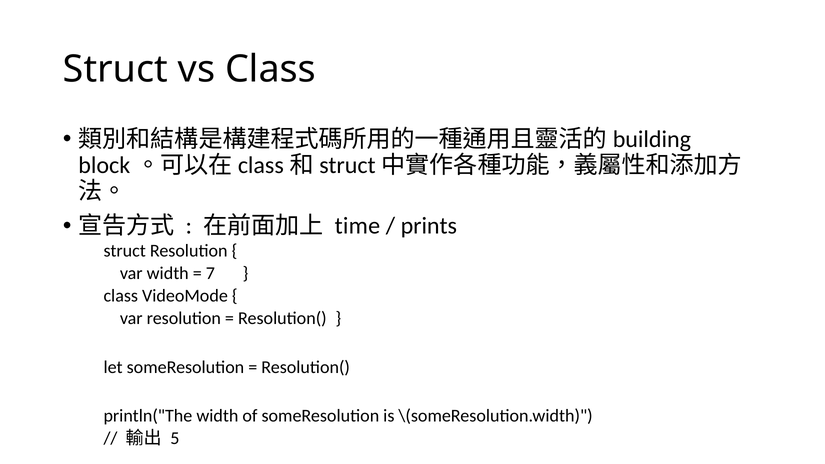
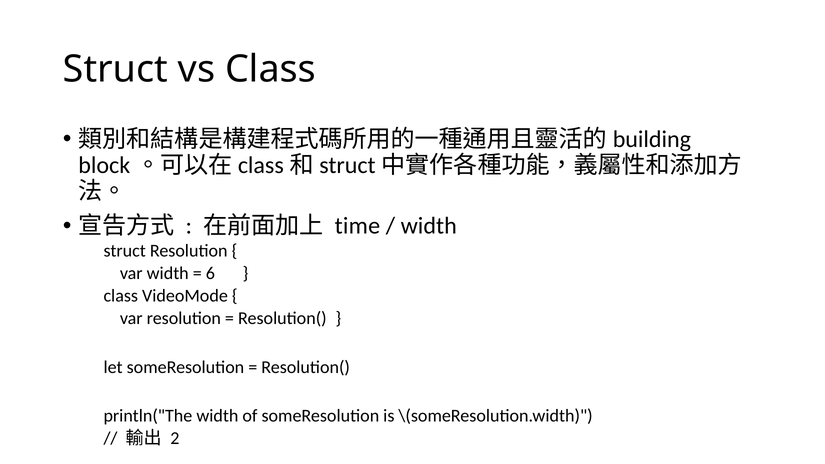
prints: prints -> width (429, 226)
7: 7 -> 6 (210, 273)
5: 5 -> 2 (175, 438)
